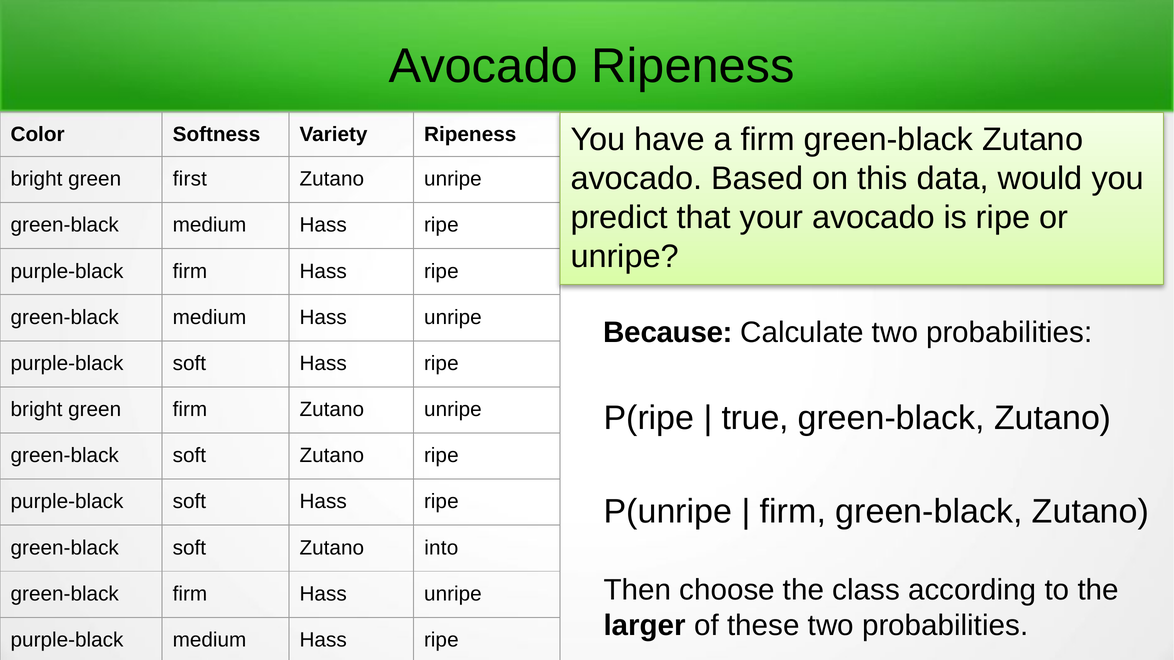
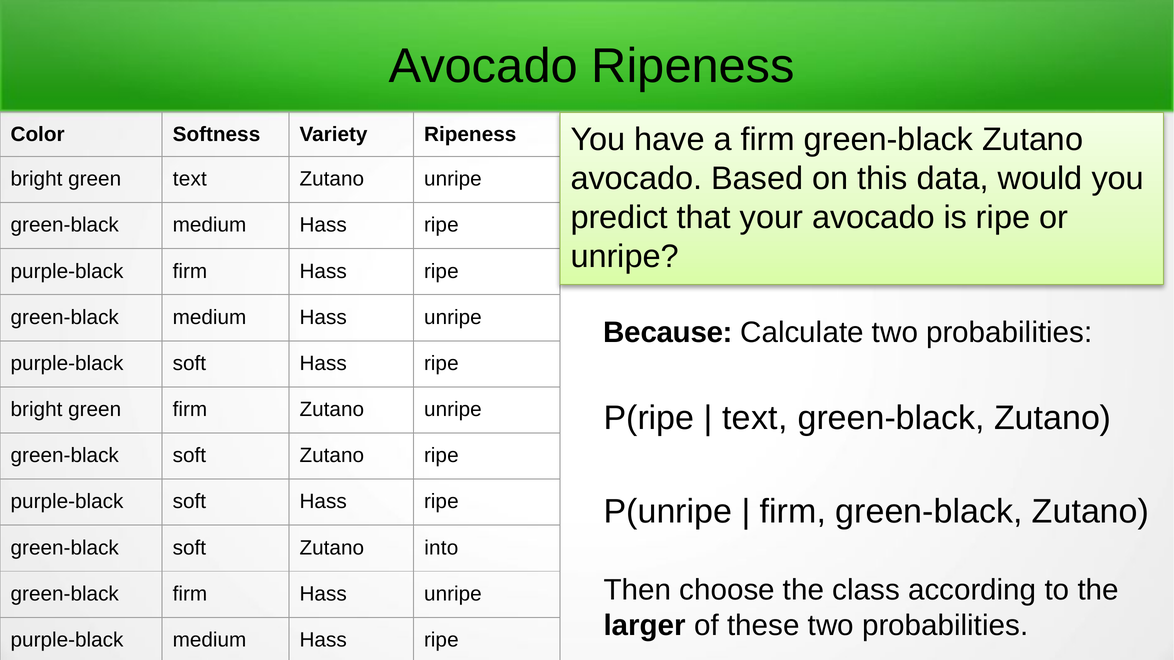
green first: first -> text (190, 179)
true: true -> text (755, 418)
